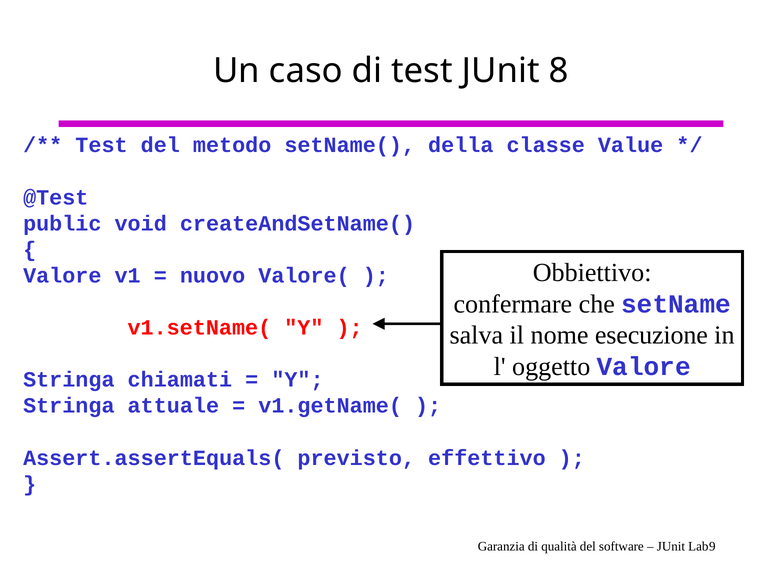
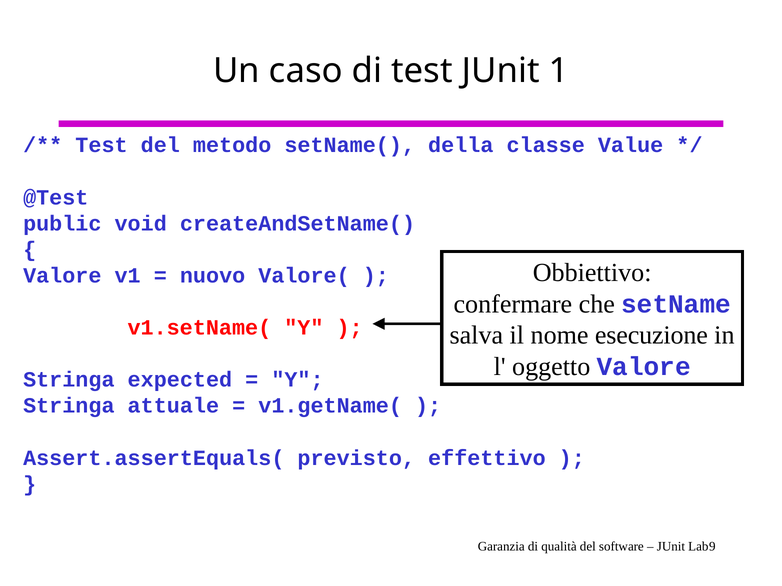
8: 8 -> 1 (559, 71)
chiamati: chiamati -> expected (180, 380)
